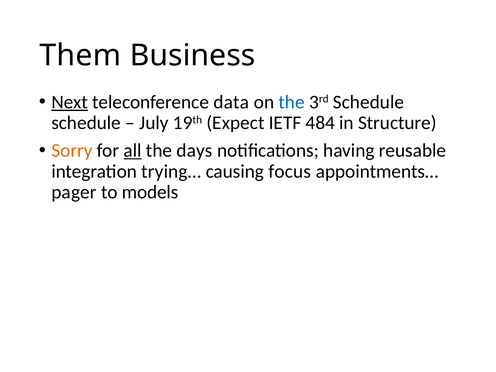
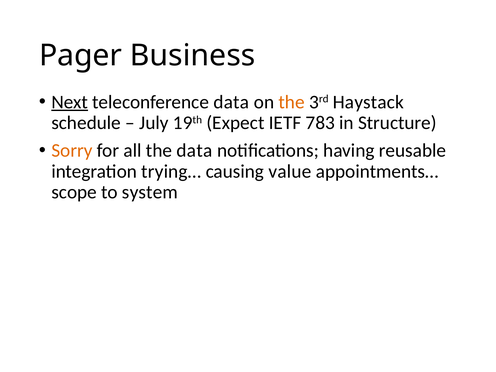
Them: Them -> Pager (81, 56)
the colour: blue -> orange (292, 102)
3rd Schedule: Schedule -> Haystack (368, 102)
484: 484 -> 783 (320, 123)
all underline: present -> none (133, 151)
the days: days -> data (194, 151)
focus: focus -> value (290, 171)
pager: pager -> scope (74, 192)
models: models -> system (150, 192)
